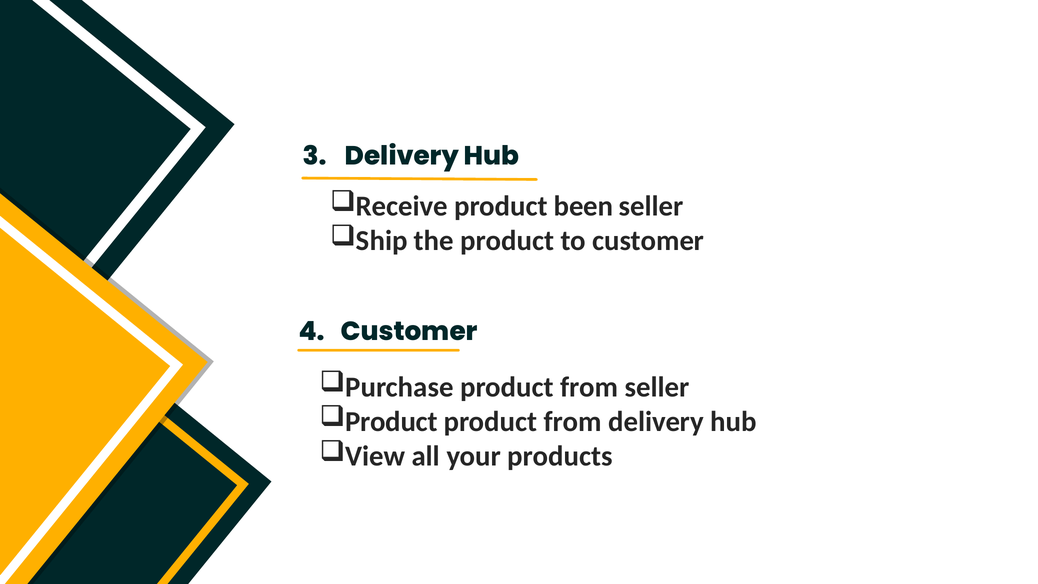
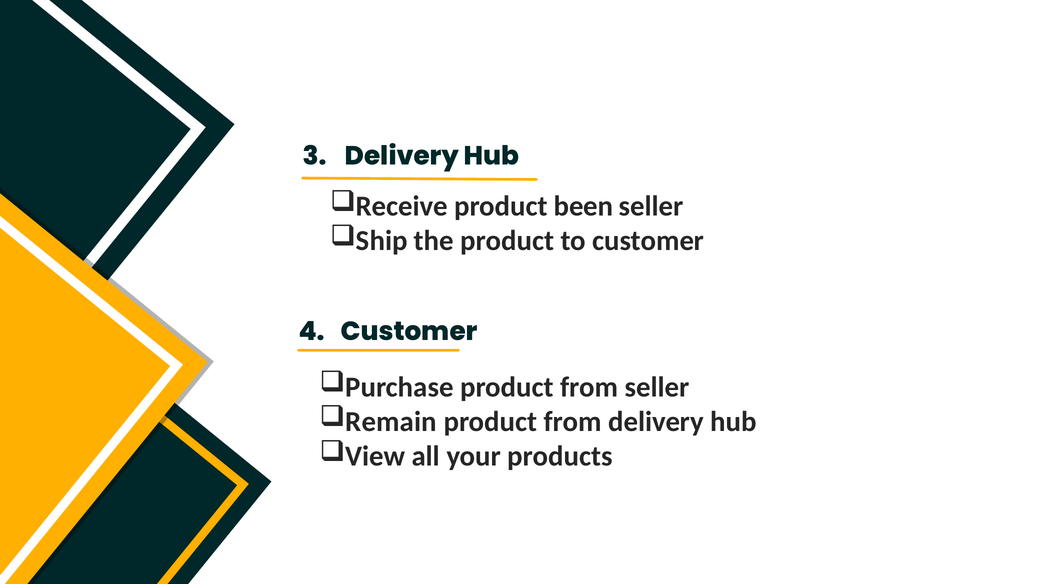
Product: Product -> Remain (391, 422)
